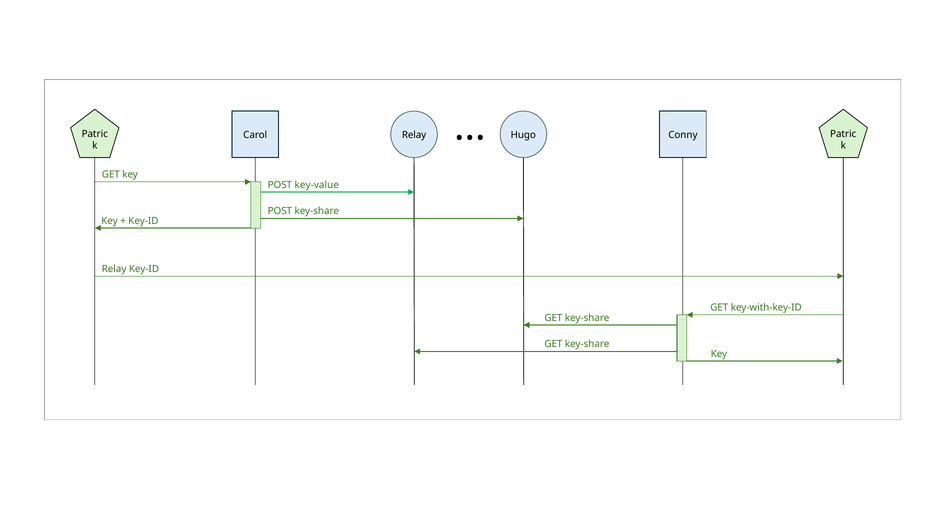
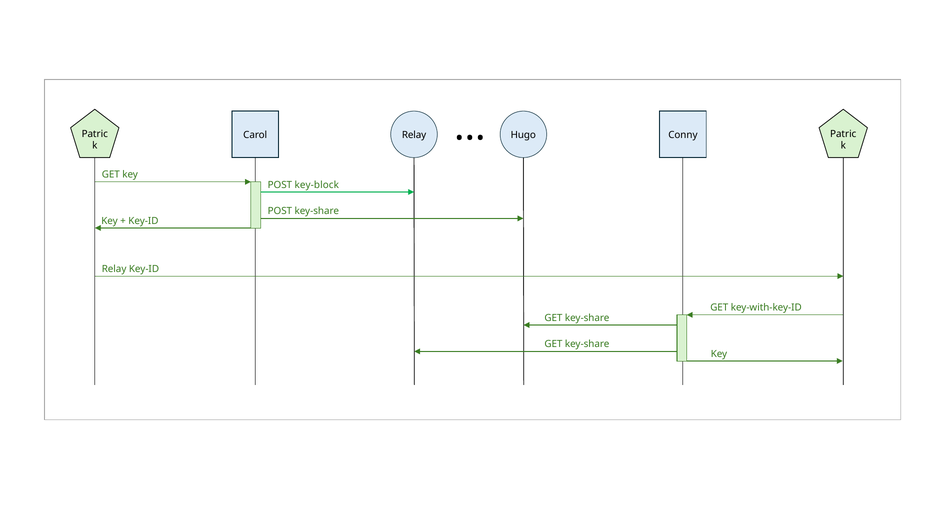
key-value: key-value -> key-block (317, 185)
